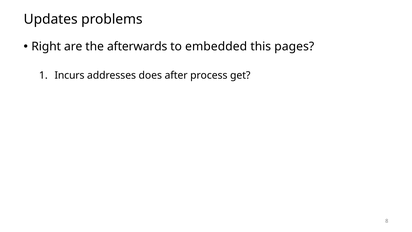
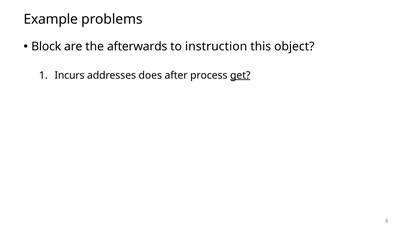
Updates: Updates -> Example (51, 19)
Right: Right -> Block (46, 47)
embedded: embedded -> instruction (216, 47)
pages: pages -> object (294, 47)
get underline: none -> present (240, 75)
